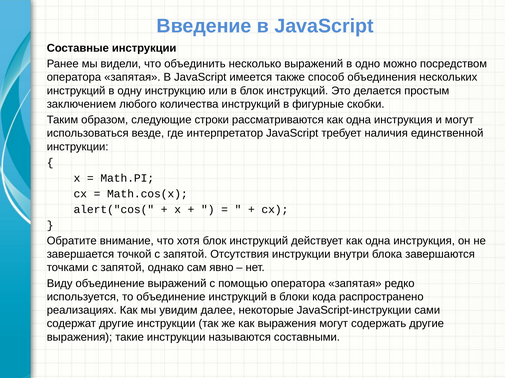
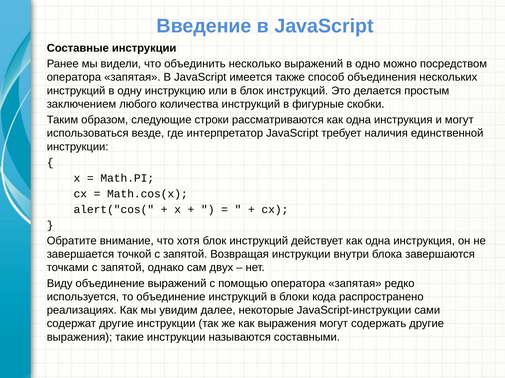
Отсутствия: Отсутствия -> Возвращая (240, 255)
явно: явно -> двух (221, 268)
